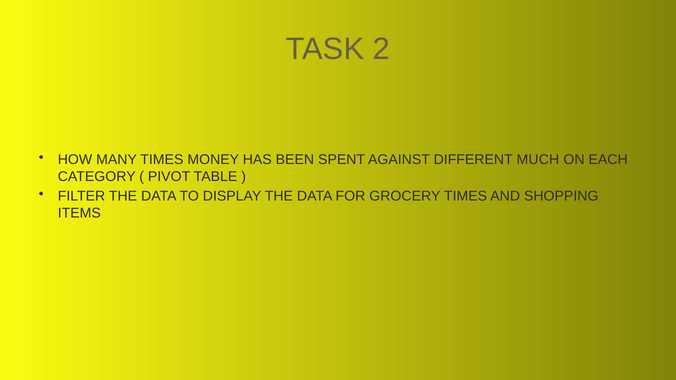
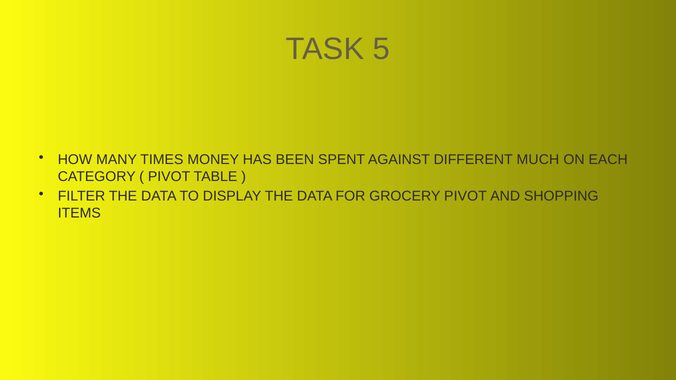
2: 2 -> 5 (381, 49)
GROCERY TIMES: TIMES -> PIVOT (466, 196)
